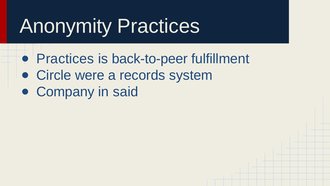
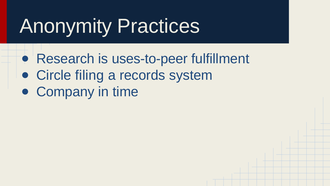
Practices: Practices -> Research (65, 59)
back-to-peer: back-to-peer -> uses-to-peer (150, 59)
were: were -> filing (90, 75)
said: said -> time (126, 92)
